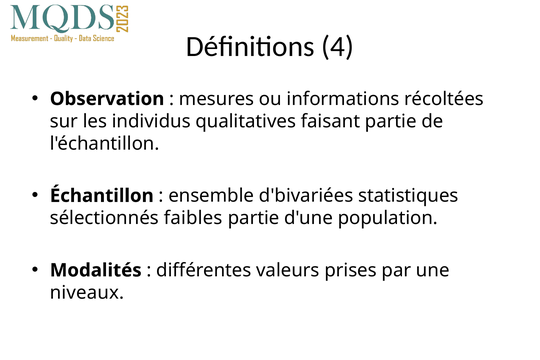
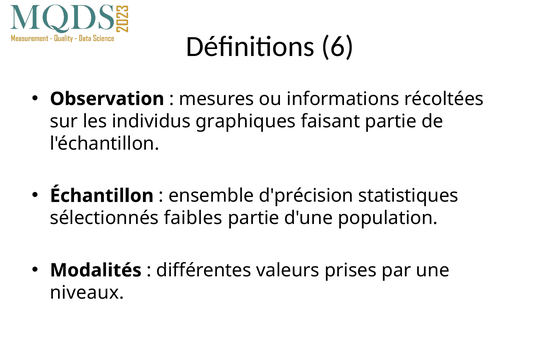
4: 4 -> 6 (338, 46)
qualitatives: qualitatives -> graphiques (246, 121)
d'bivariées: d'bivariées -> d'précision (306, 196)
